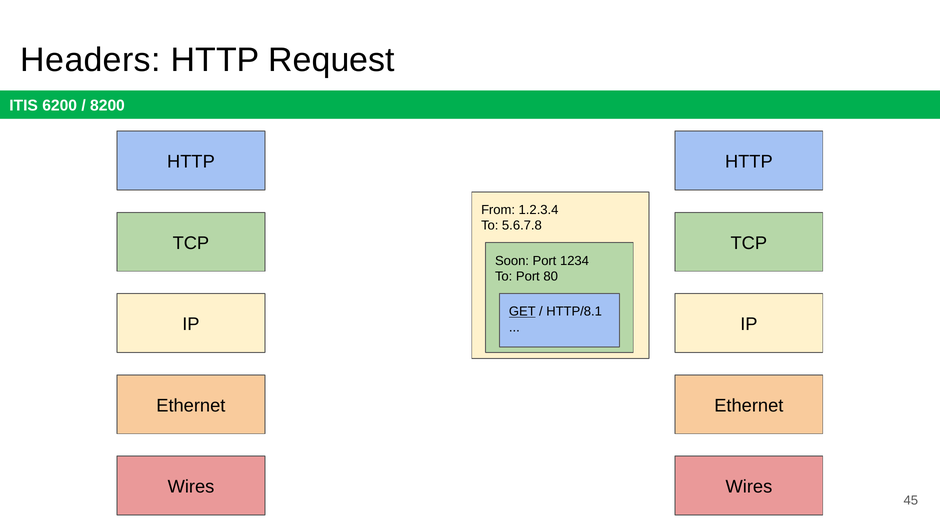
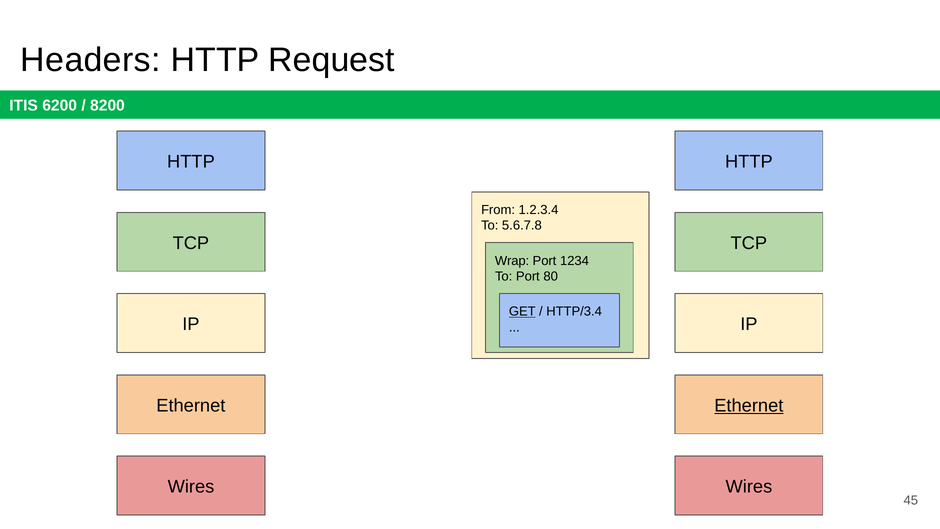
Soon: Soon -> Wrap (512, 261)
HTTP/8.1: HTTP/8.1 -> HTTP/3.4 (574, 311)
Ethernet underline: none -> present (749, 405)
